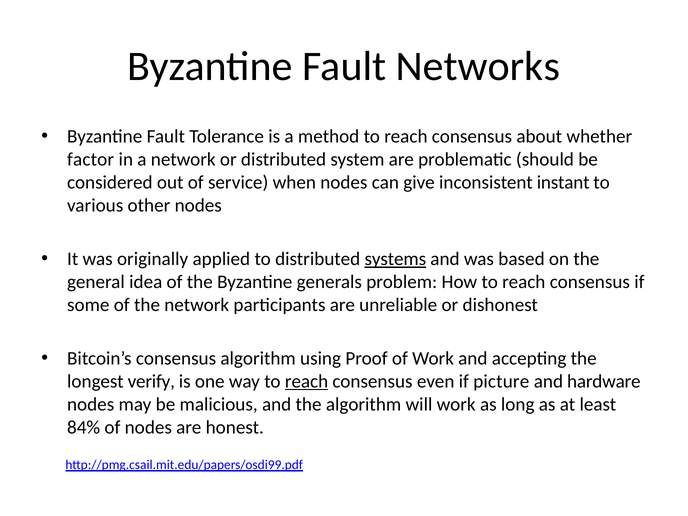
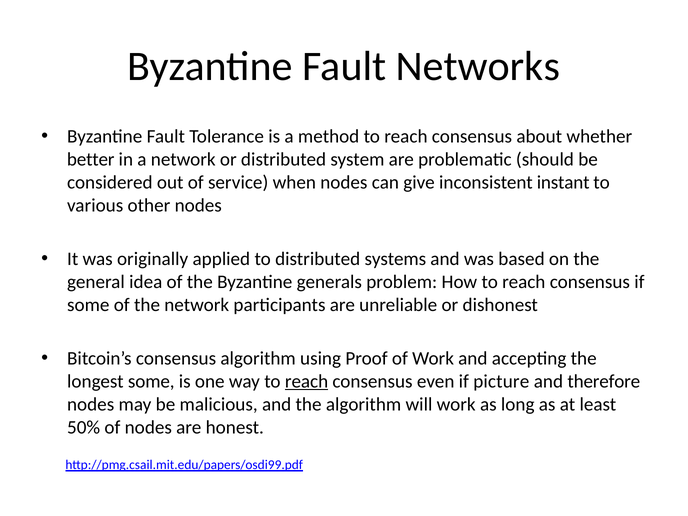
factor: factor -> better (91, 160)
systems underline: present -> none (395, 259)
longest verify: verify -> some (151, 381)
hardware: hardware -> therefore (604, 381)
84%: 84% -> 50% (84, 427)
